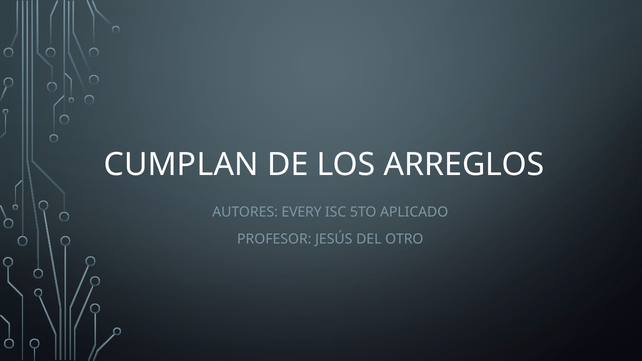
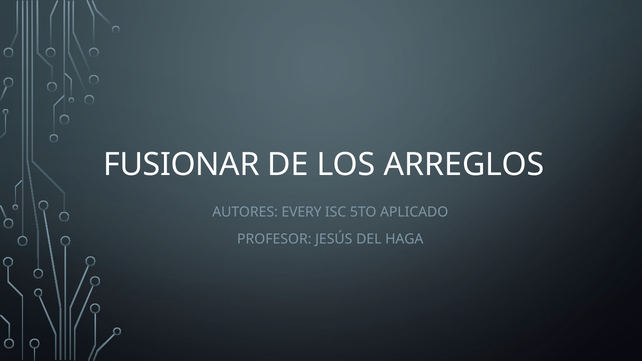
CUMPLAN: CUMPLAN -> FUSIONAR (181, 165)
OTRO: OTRO -> HAGA (404, 239)
